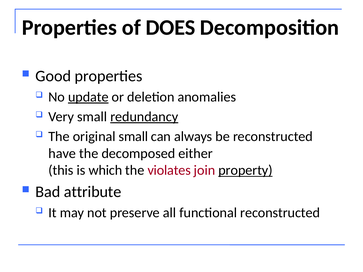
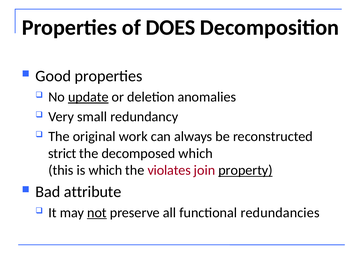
redundancy underline: present -> none (144, 117)
original small: small -> work (133, 137)
have: have -> strict (62, 154)
decomposed either: either -> which (196, 154)
not underline: none -> present (97, 213)
functional reconstructed: reconstructed -> redundancies (280, 213)
